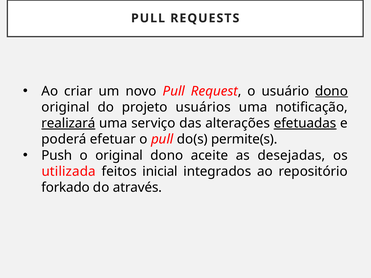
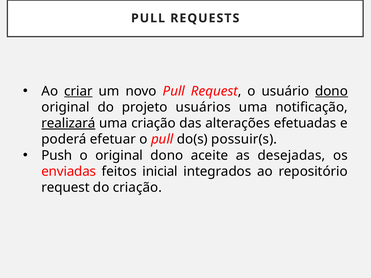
criar underline: none -> present (78, 91)
uma serviço: serviço -> criação (153, 123)
efetuadas underline: present -> none (305, 123)
permite(s: permite(s -> possuir(s (244, 139)
utilizada: utilizada -> enviadas (69, 172)
forkado: forkado -> request (66, 188)
do através: através -> criação (137, 188)
